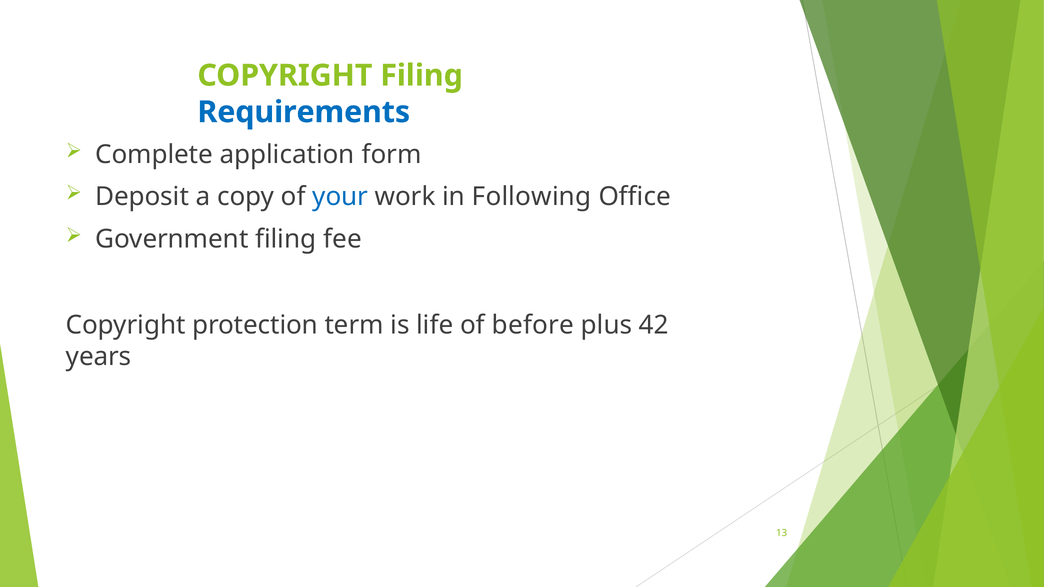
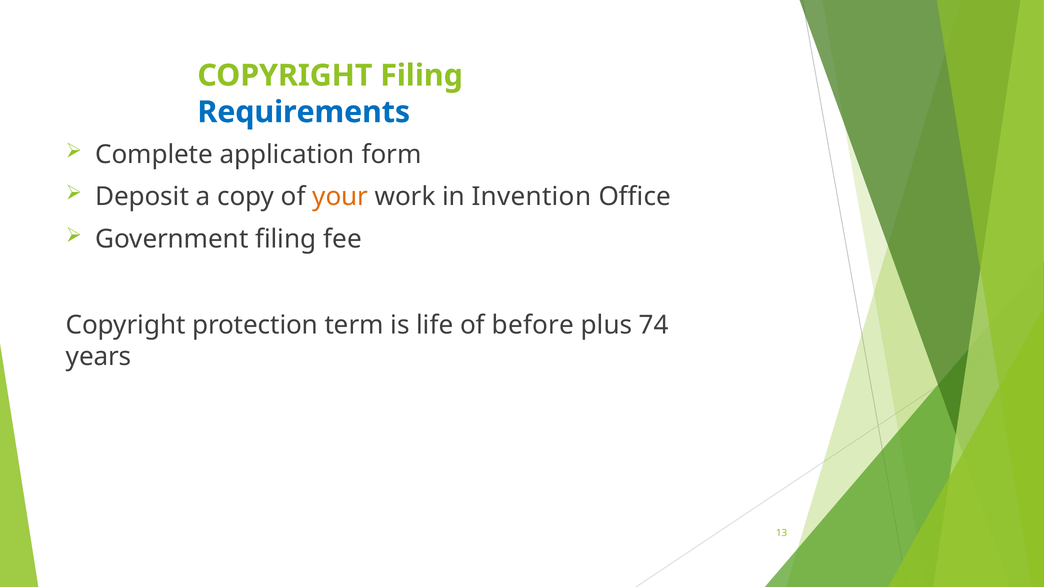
your colour: blue -> orange (340, 197)
Following: Following -> Invention (532, 197)
42: 42 -> 74 (654, 325)
